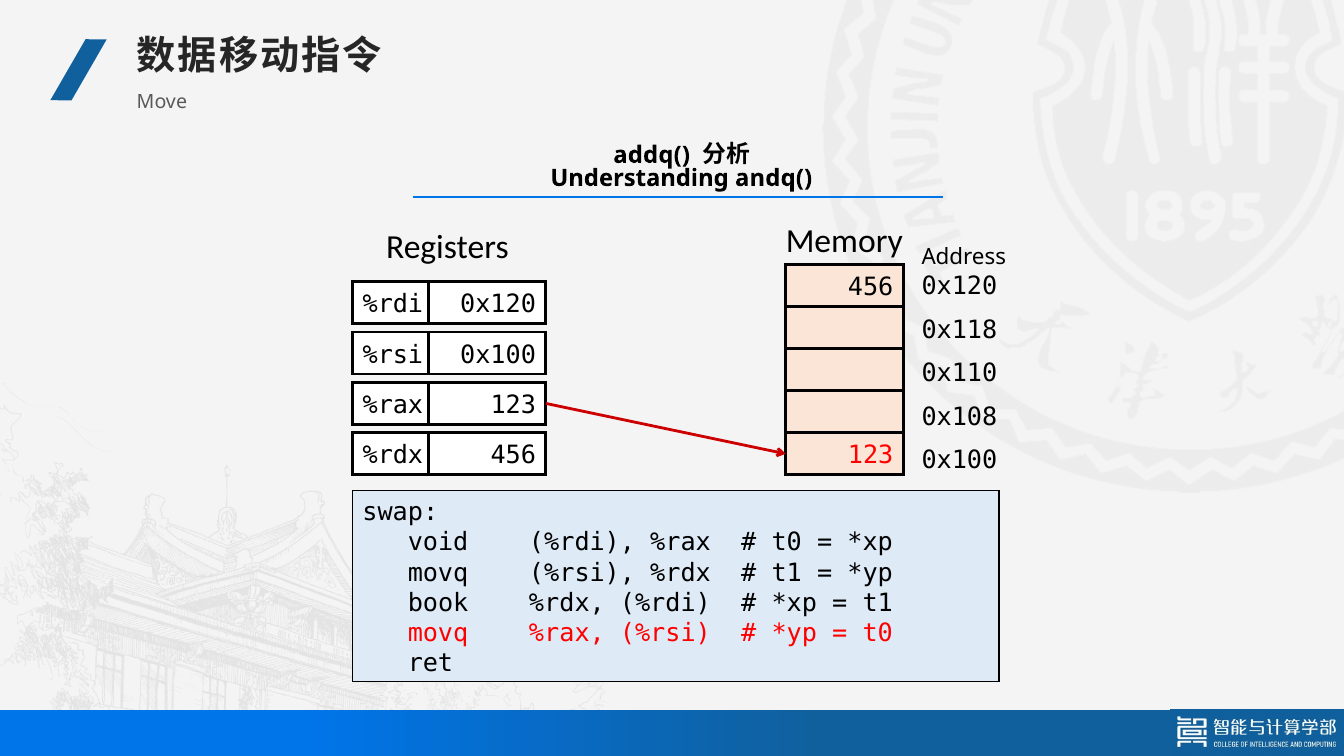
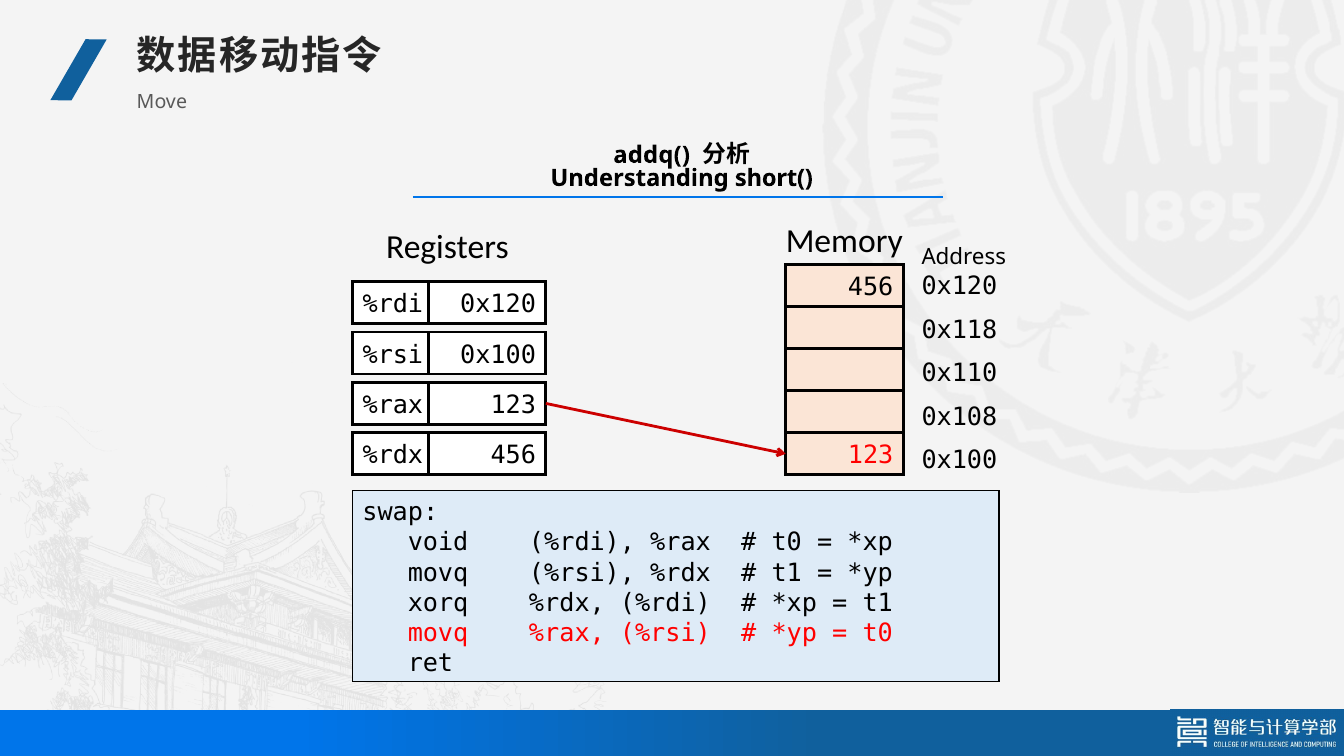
andq(: andq( -> short( (774, 178)
book: book -> xorq (438, 603)
